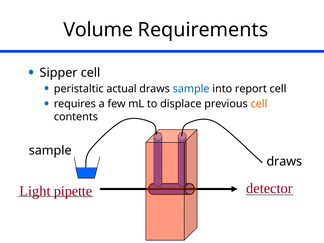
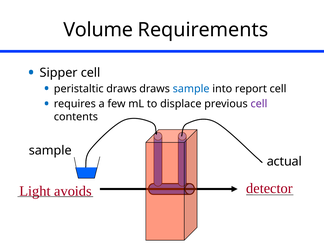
peristaltic actual: actual -> draws (121, 89)
cell colour: orange -> purple (259, 104)
draws: draws -> actual (284, 161)
pipette: pipette -> avoids (73, 191)
